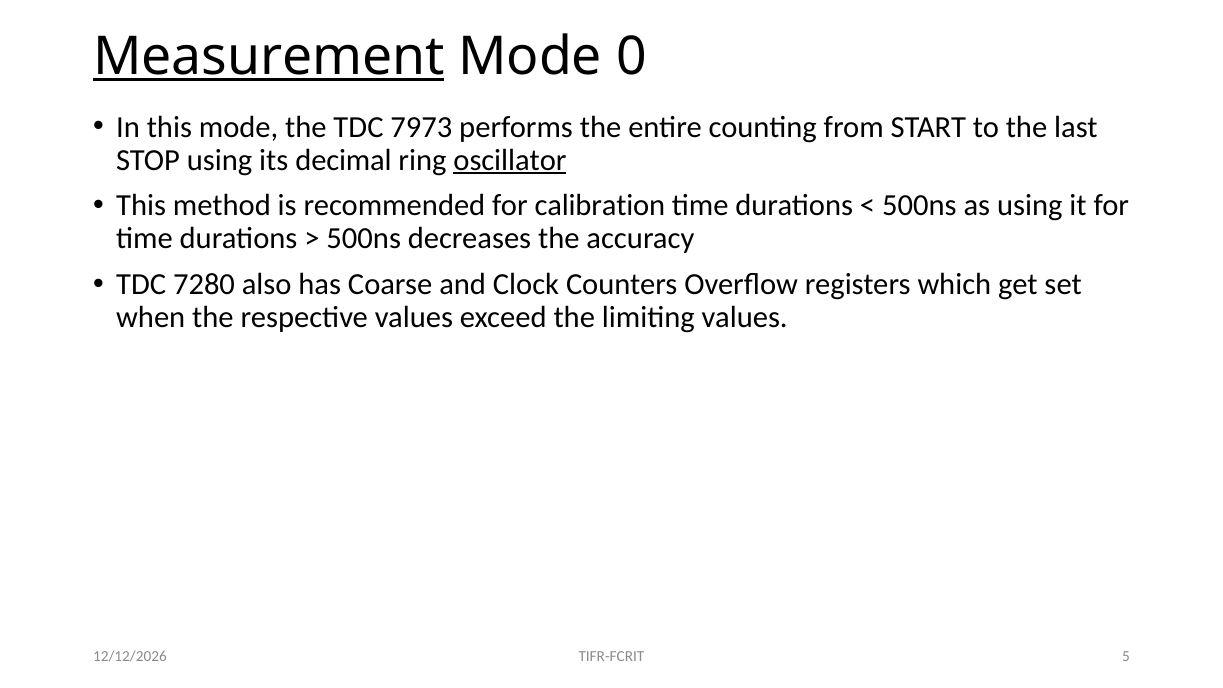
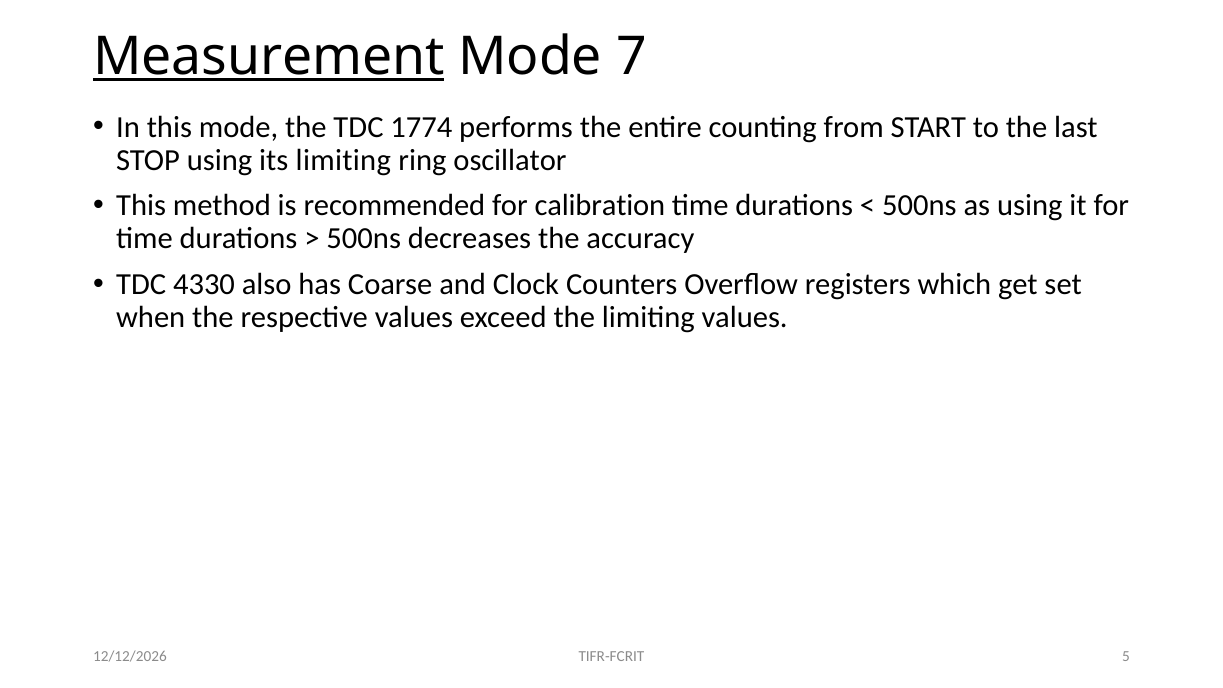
0: 0 -> 7 (631, 57)
7973: 7973 -> 1774 (421, 127)
its decimal: decimal -> limiting (343, 160)
oscillator underline: present -> none (510, 160)
7280: 7280 -> 4330 (204, 285)
